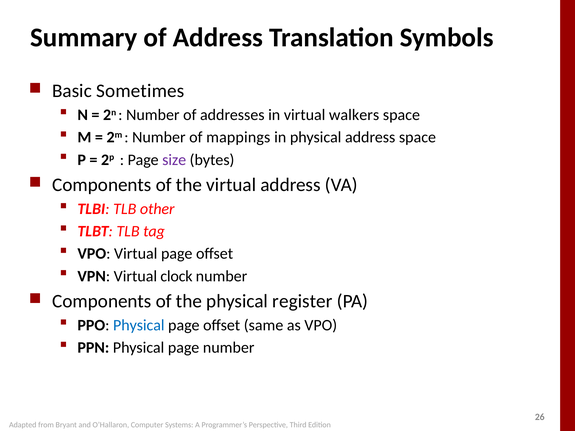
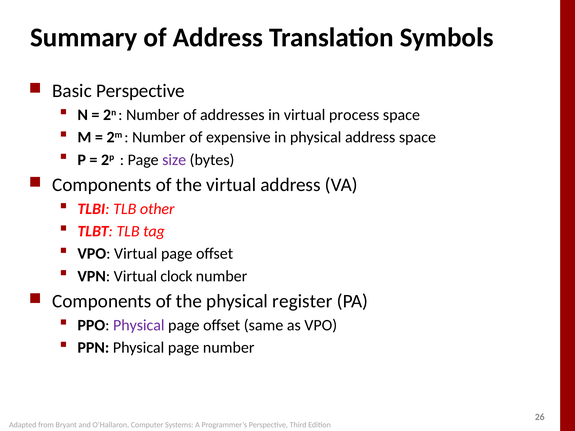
Basic Sometimes: Sometimes -> Perspective (140, 91)
walkers: walkers -> process (354, 115)
mappings: mappings -> expensive (238, 137)
Physical colour: blue -> purple (139, 325)
